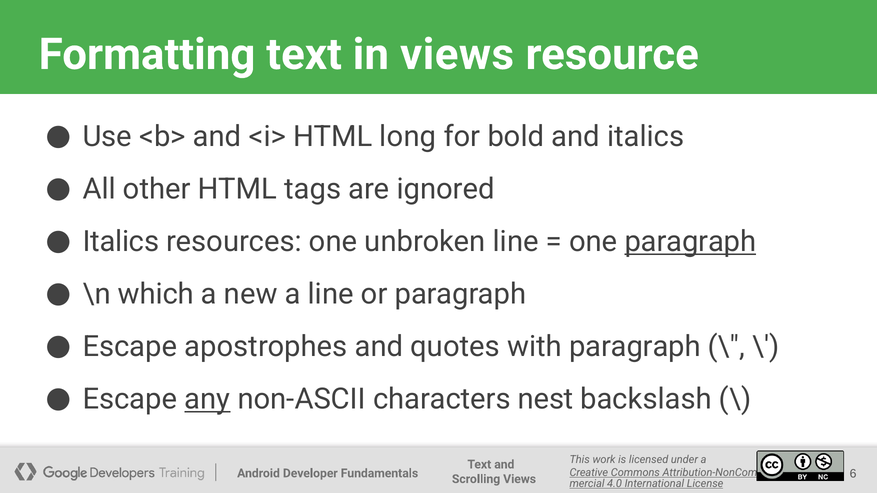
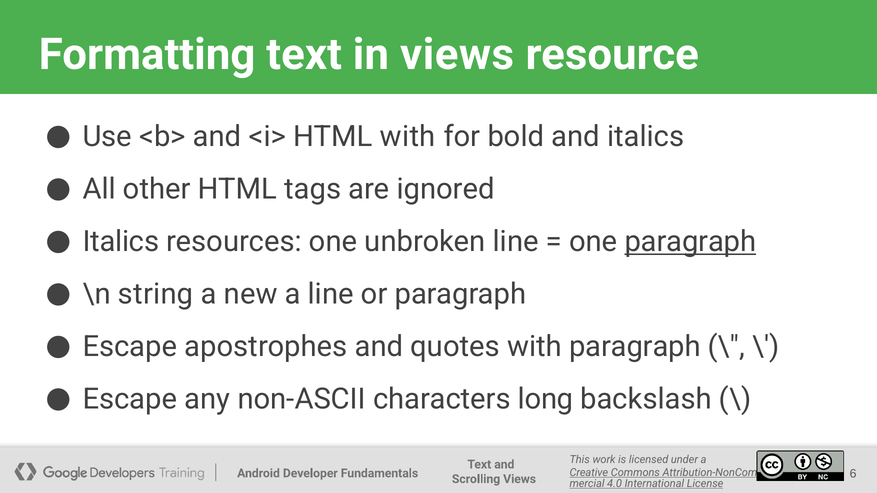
HTML long: long -> with (408, 137)
which: which -> string (156, 294)
any underline: present -> none (207, 399)
nest: nest -> long (546, 399)
